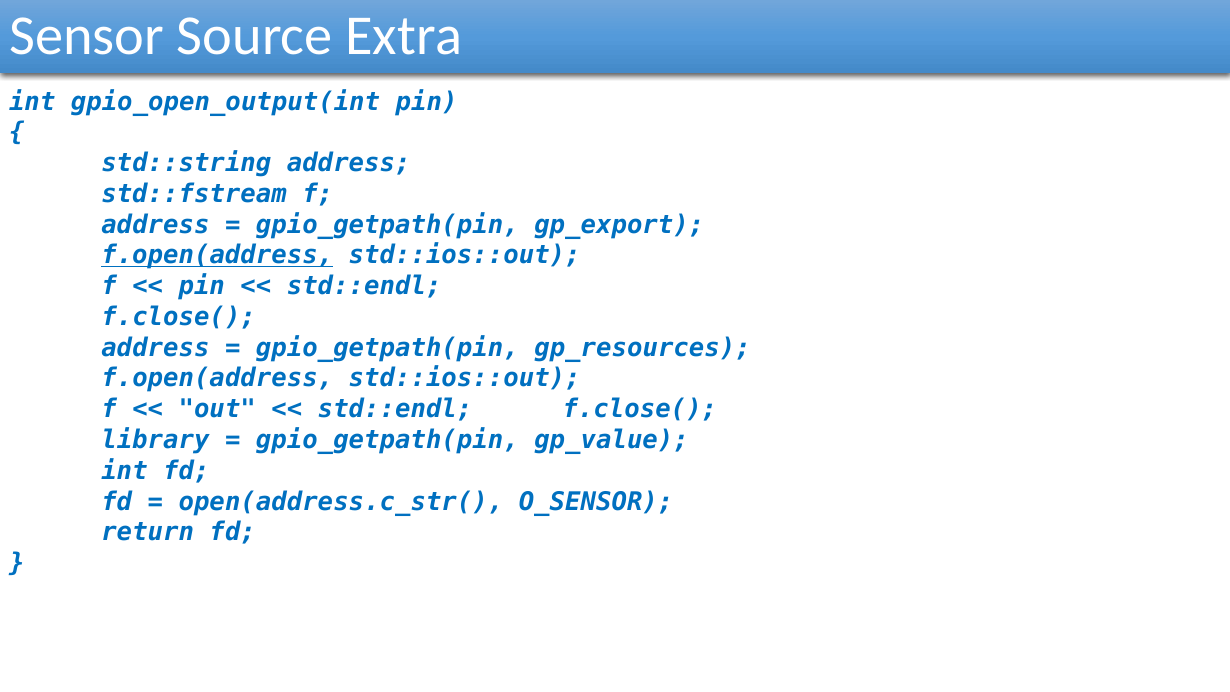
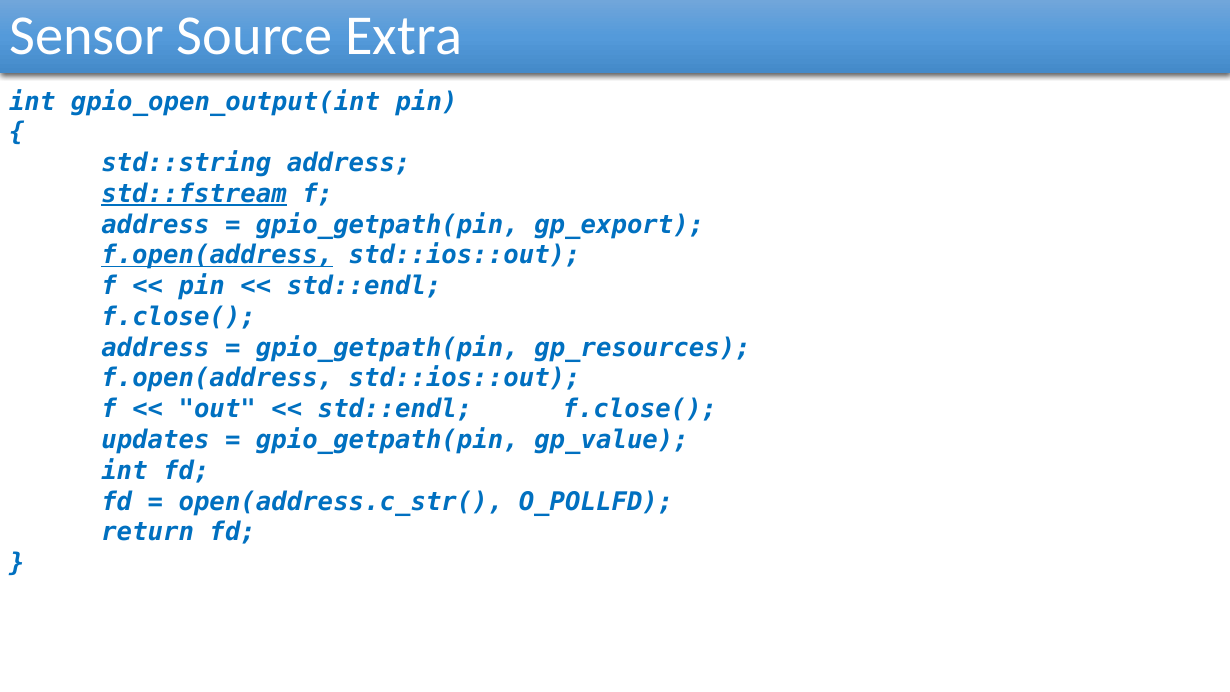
std::fstream underline: none -> present (194, 194)
library: library -> updates (155, 440)
O_SENSOR: O_SENSOR -> O_POLLFD (596, 501)
